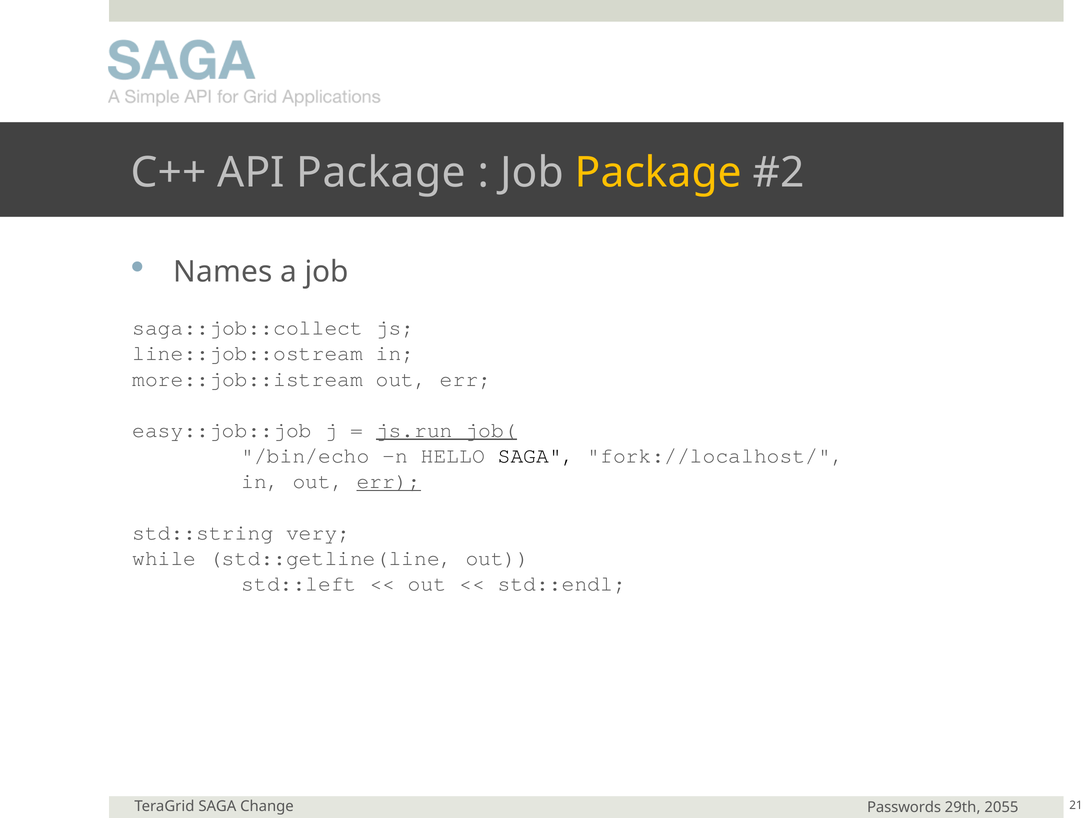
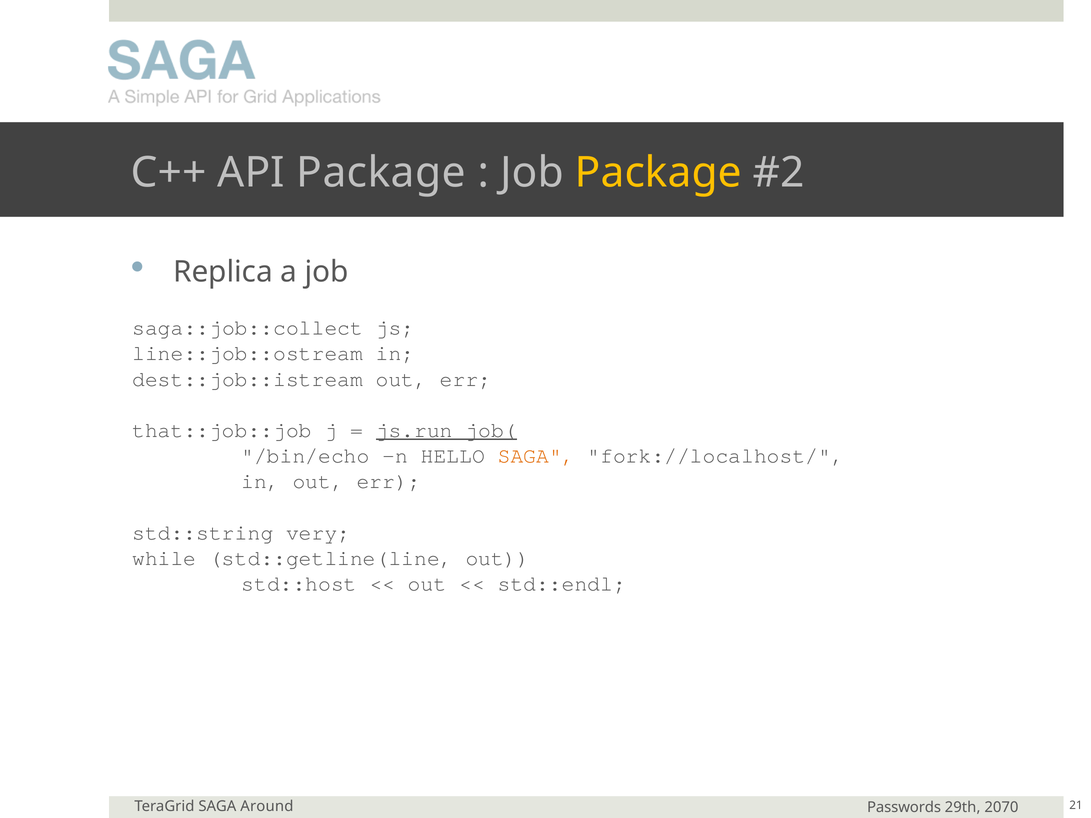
Names: Names -> Replica (223, 272)
more::job::istream: more::job::istream -> dest::job::istream (248, 379)
easy::job::job: easy::job::job -> that::job::job (222, 430)
SAGA colour: black -> orange (536, 456)
err underline: present -> none (389, 482)
std::left: std::left -> std::host (299, 584)
Change: Change -> Around (267, 806)
2055: 2055 -> 2070 (1001, 808)
